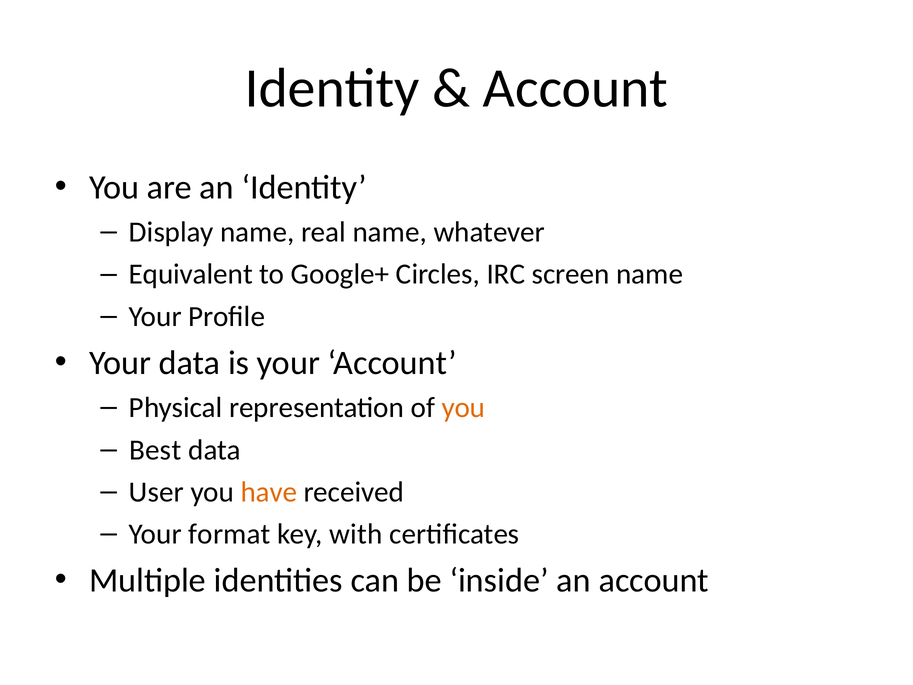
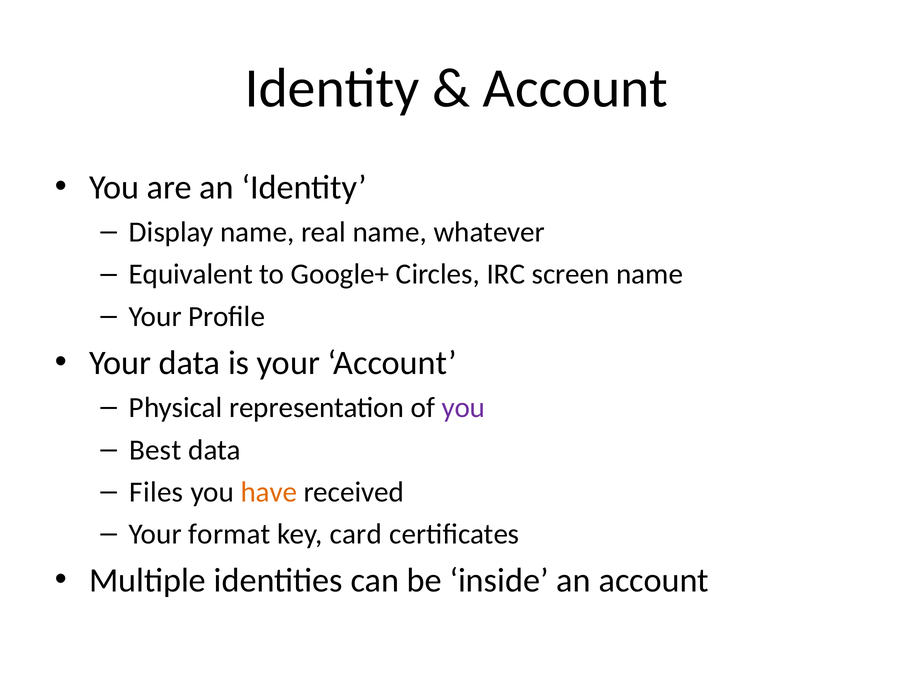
you colour: orange -> purple (463, 408)
User: User -> Files (156, 492)
with: with -> card (356, 534)
